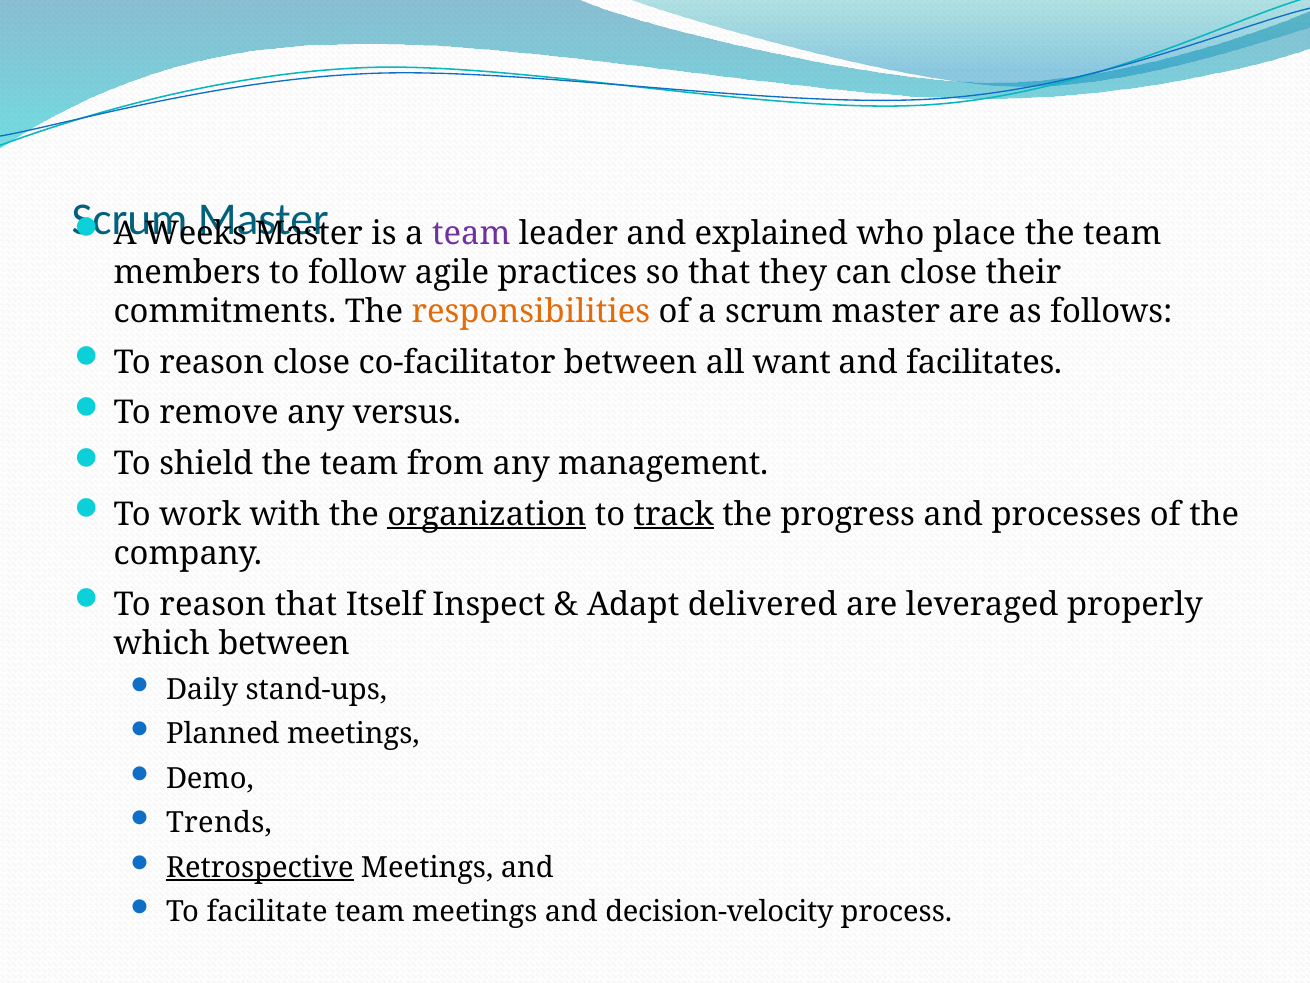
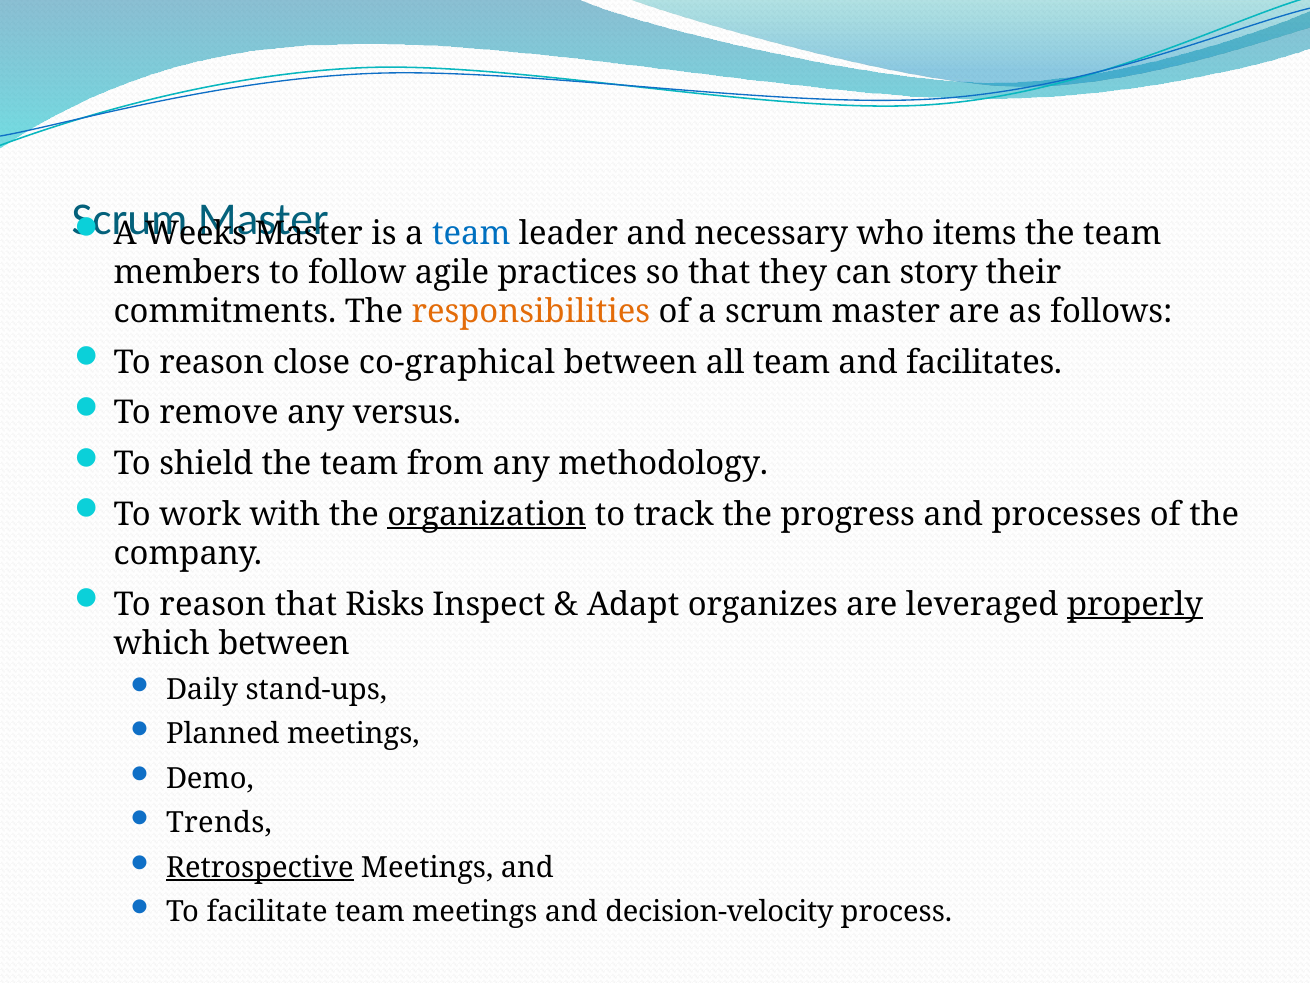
team colour: purple -> blue (471, 233)
explained: explained -> necessary (771, 233)
place: place -> items (975, 233)
can close: close -> story (939, 272)
co-facilitator: co-facilitator -> co-graphical (457, 362)
all want: want -> team (792, 362)
management: management -> methodology (663, 463)
track underline: present -> none (674, 514)
Itself: Itself -> Risks (385, 604)
delivered: delivered -> organizes (763, 604)
properly underline: none -> present (1135, 604)
